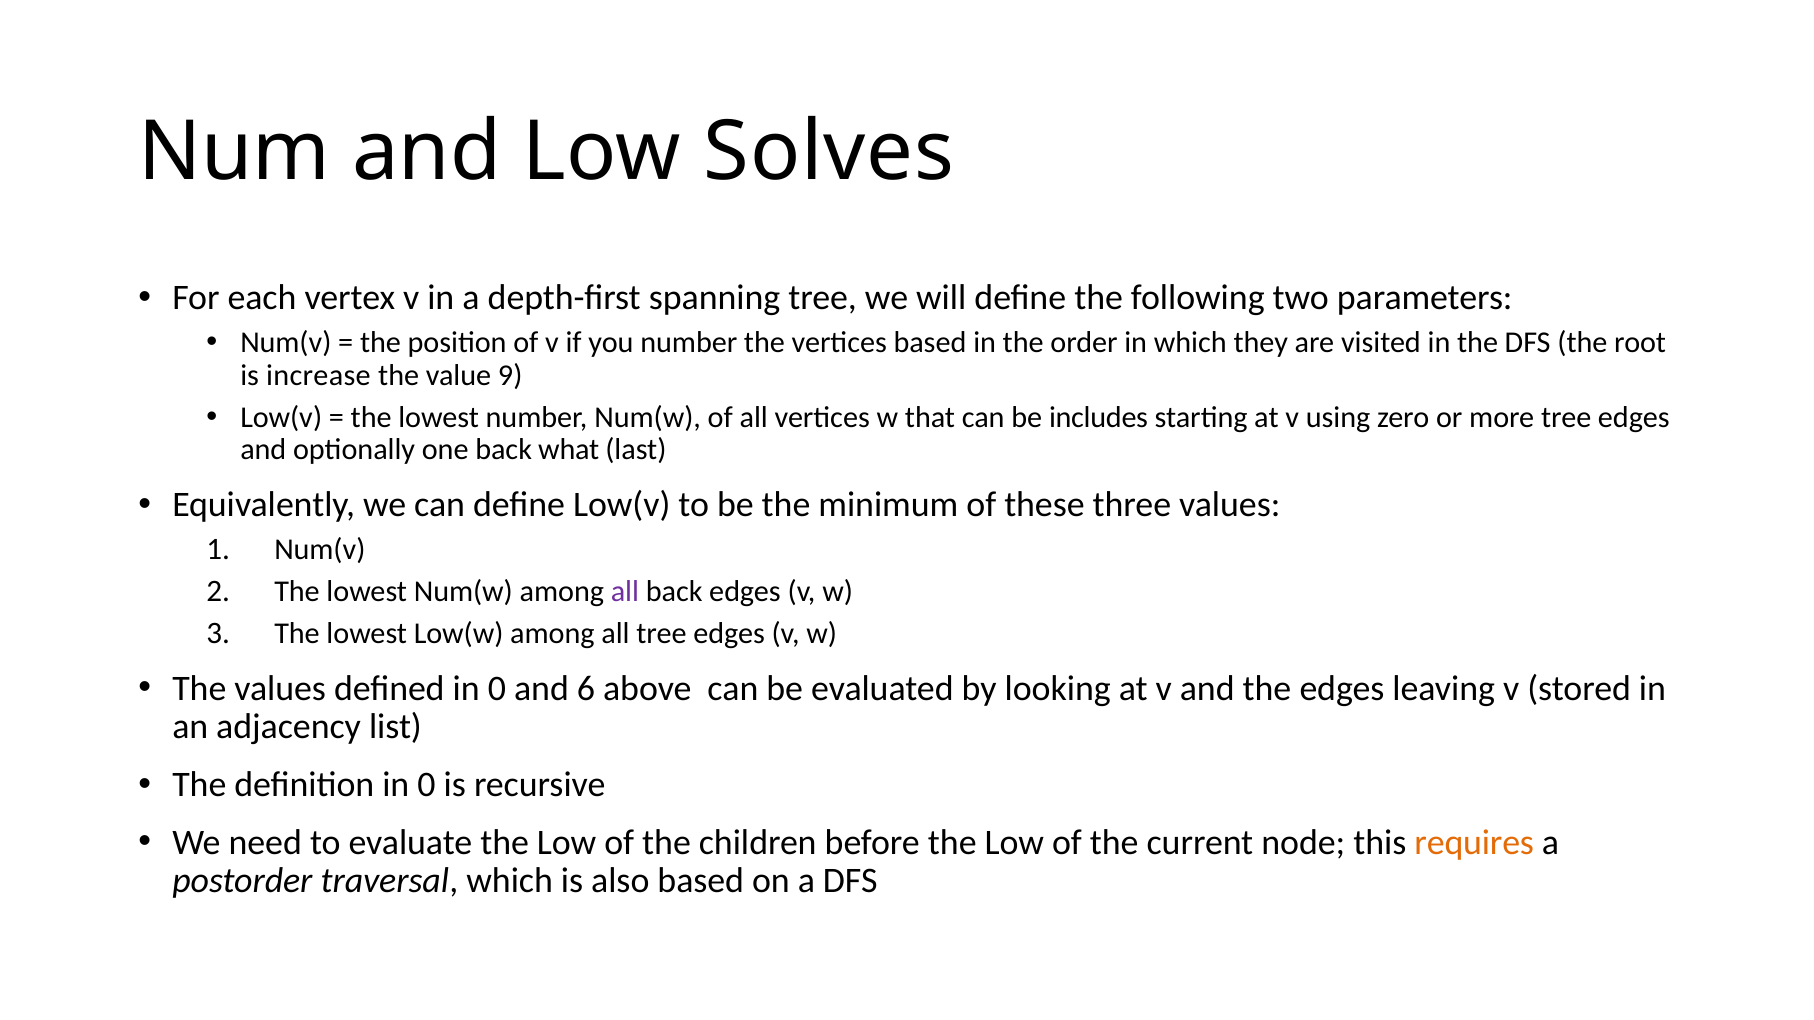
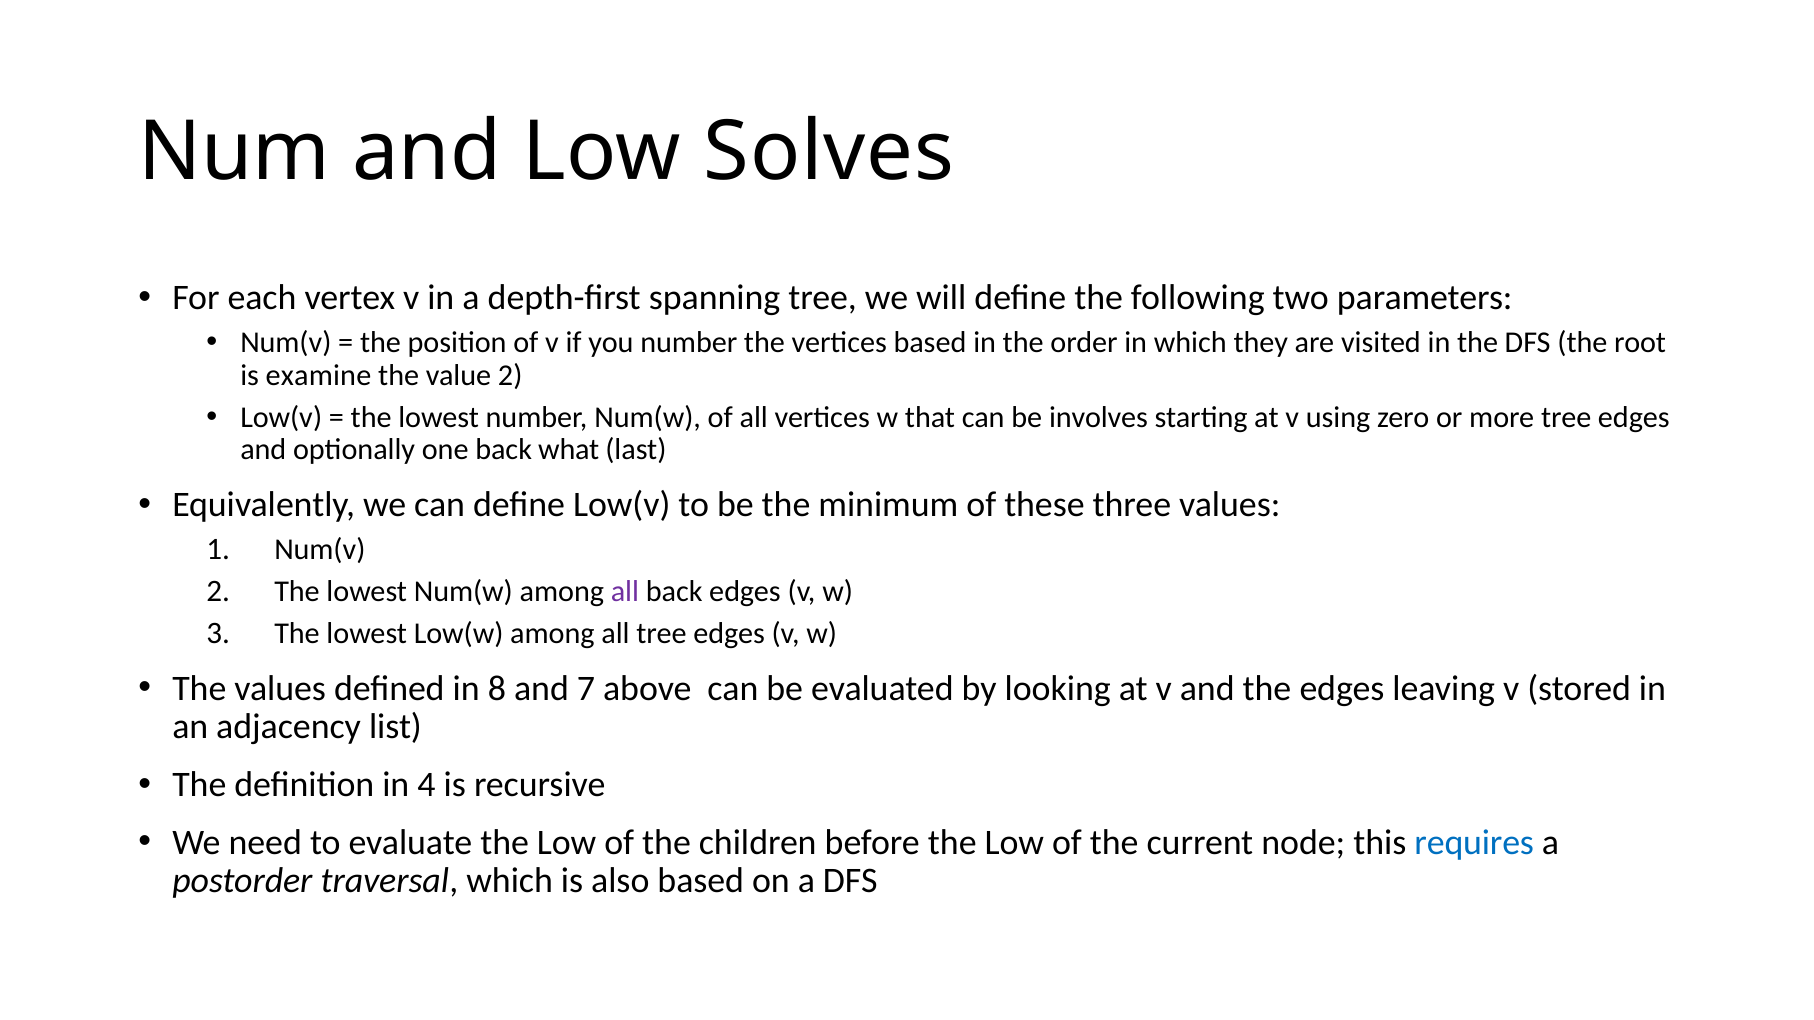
increase: increase -> examine (318, 375)
value 9: 9 -> 2 (510, 375)
includes: includes -> involves (1098, 417)
defined in 0: 0 -> 8 (497, 688)
6: 6 -> 7 (586, 688)
definition in 0: 0 -> 4 (426, 785)
requires colour: orange -> blue (1474, 843)
